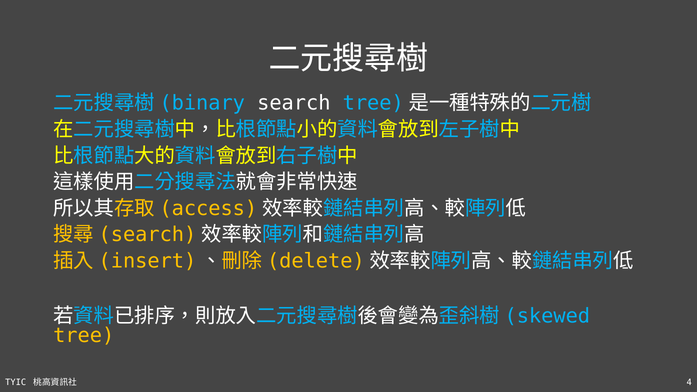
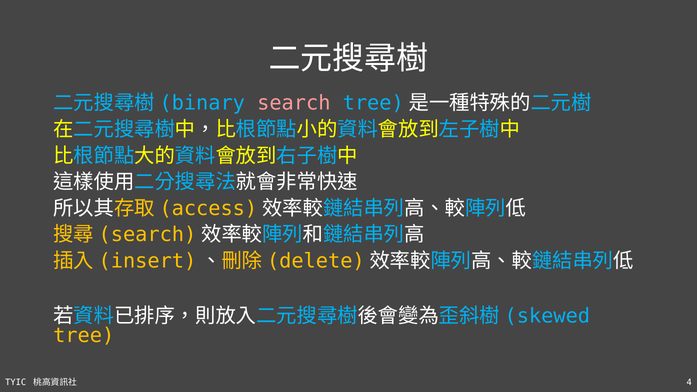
search colour: white -> pink (294, 103)
